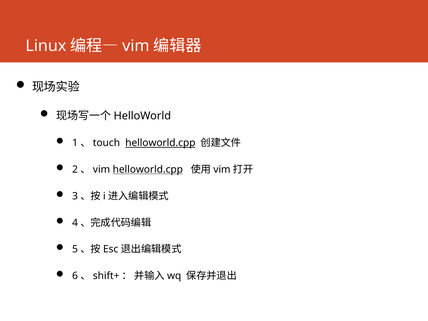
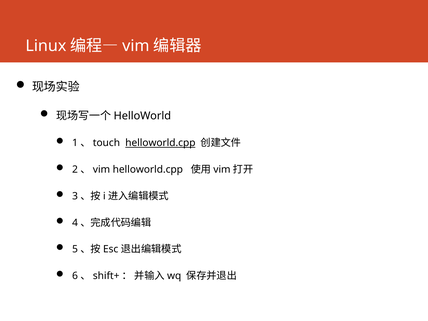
helloworld.cpp underline: present -> none (148, 169)
